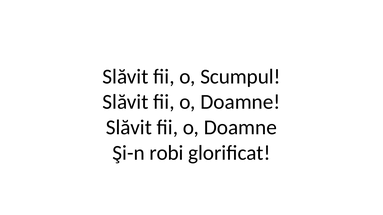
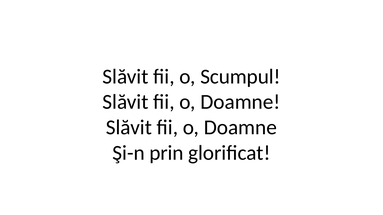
robi: robi -> prin (166, 153)
